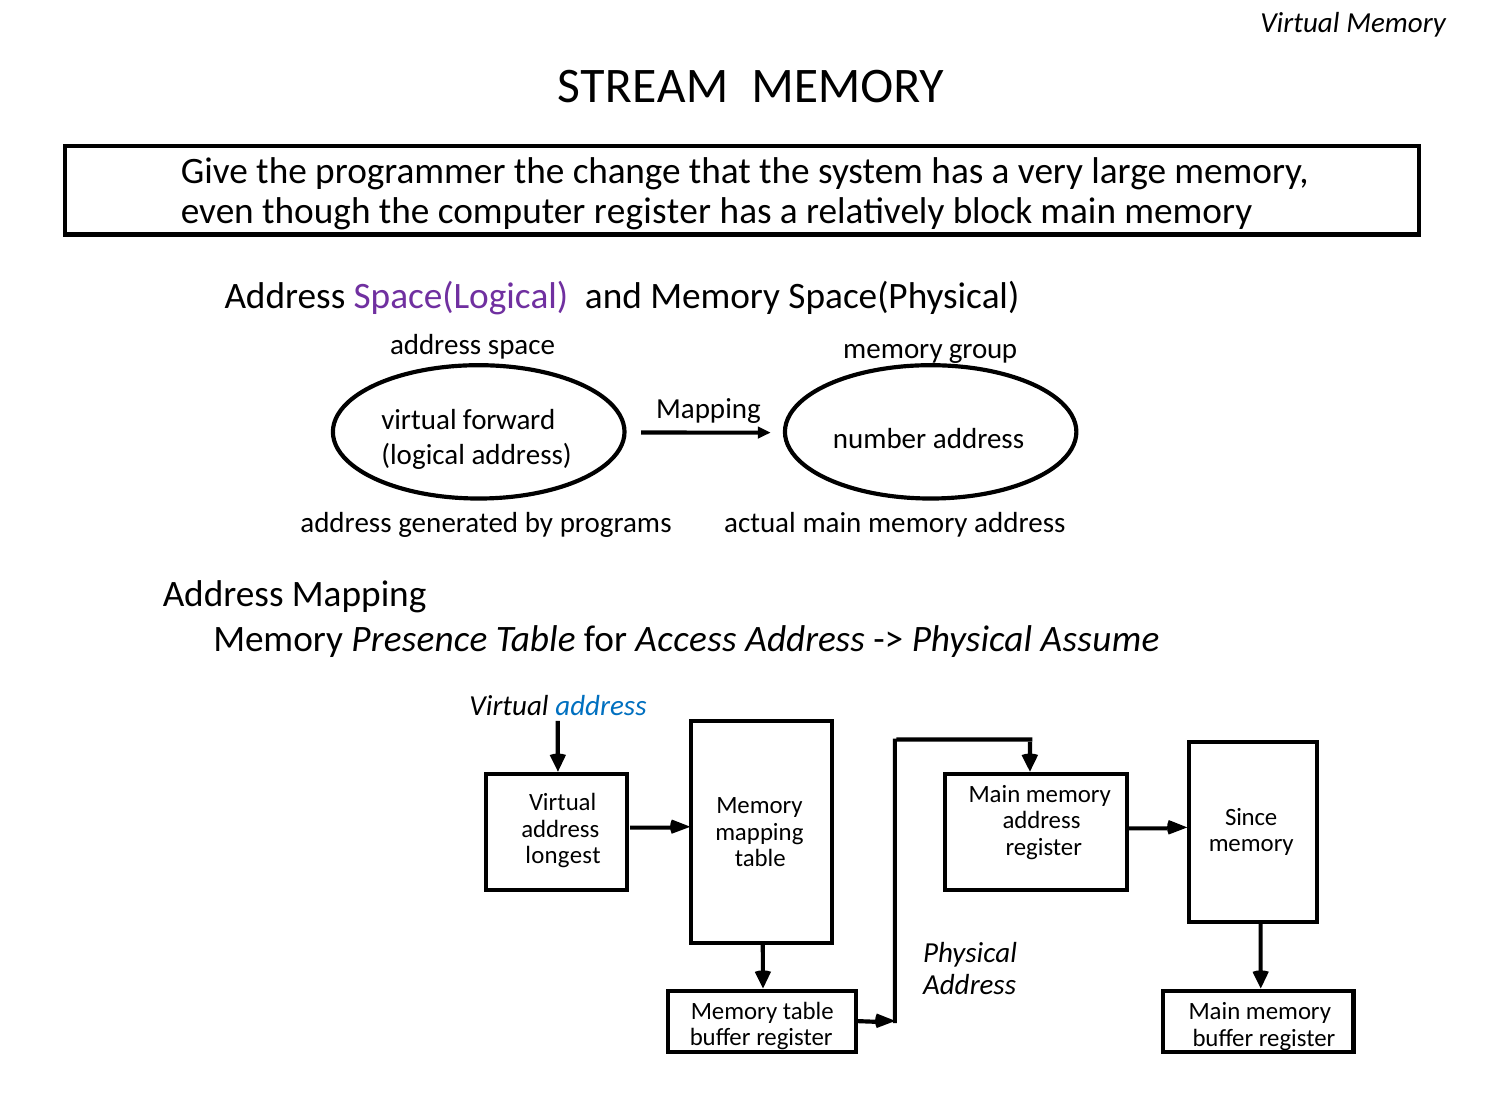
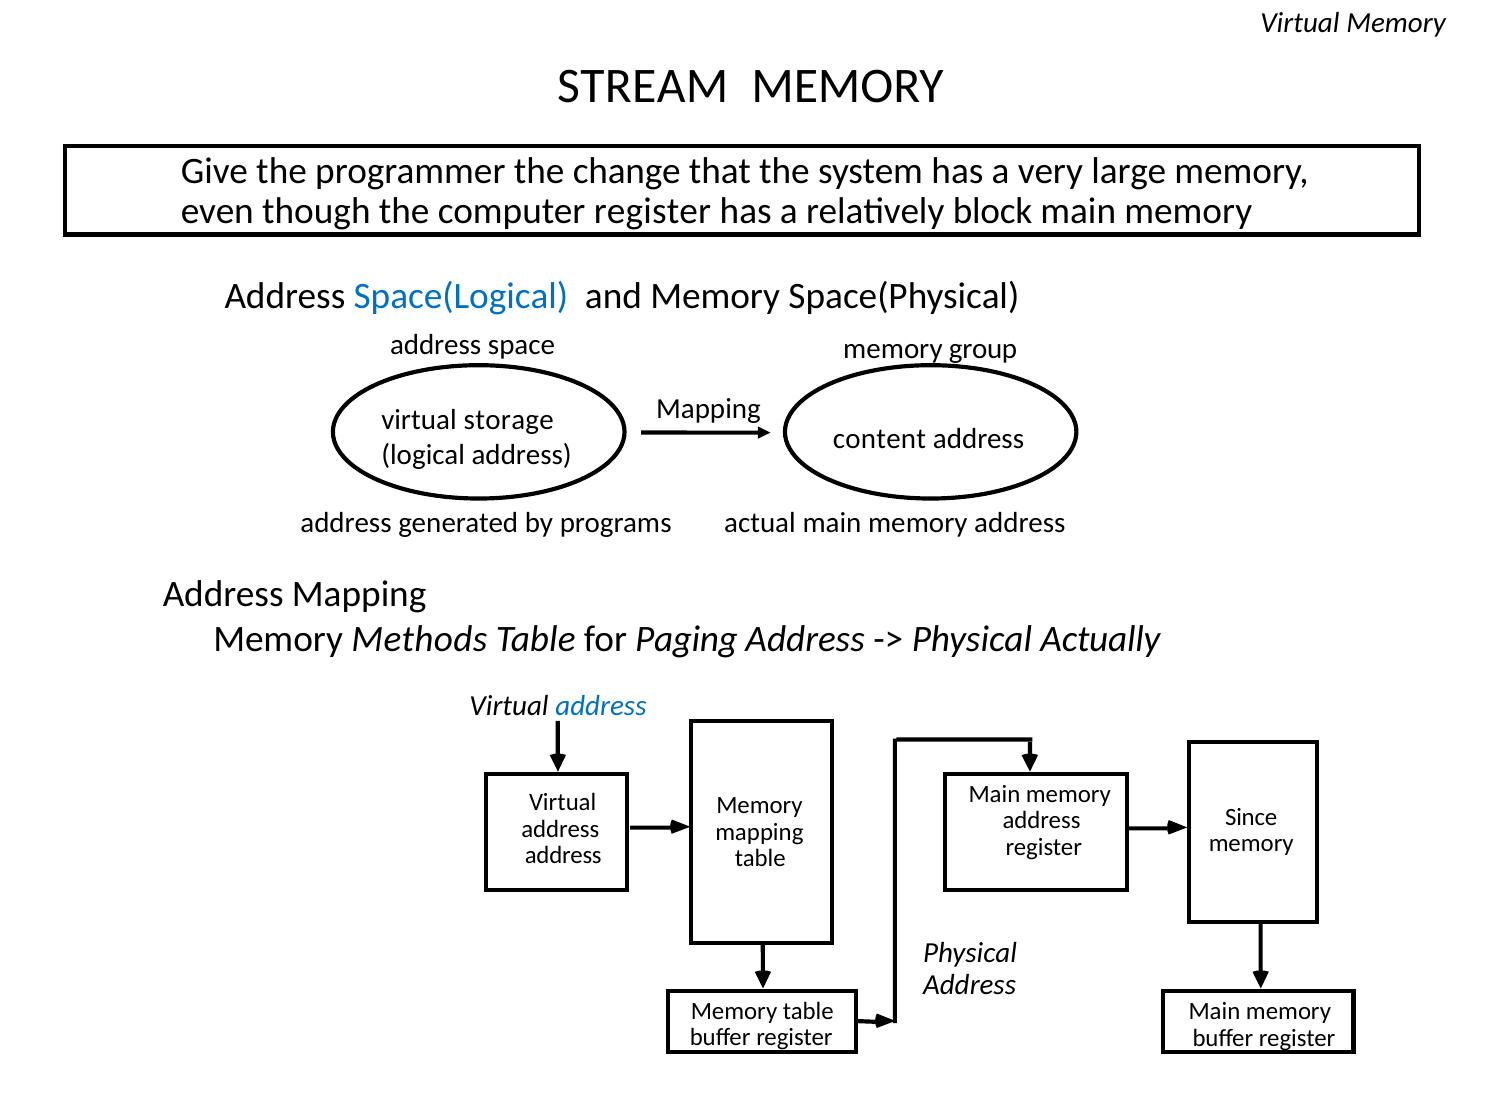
Space(Logical colour: purple -> blue (461, 296)
forward: forward -> storage (509, 420)
number: number -> content (879, 439)
Presence: Presence -> Methods (419, 639)
Access: Access -> Paging (686, 639)
Assume: Assume -> Actually (1100, 639)
longest: longest -> address (563, 855)
